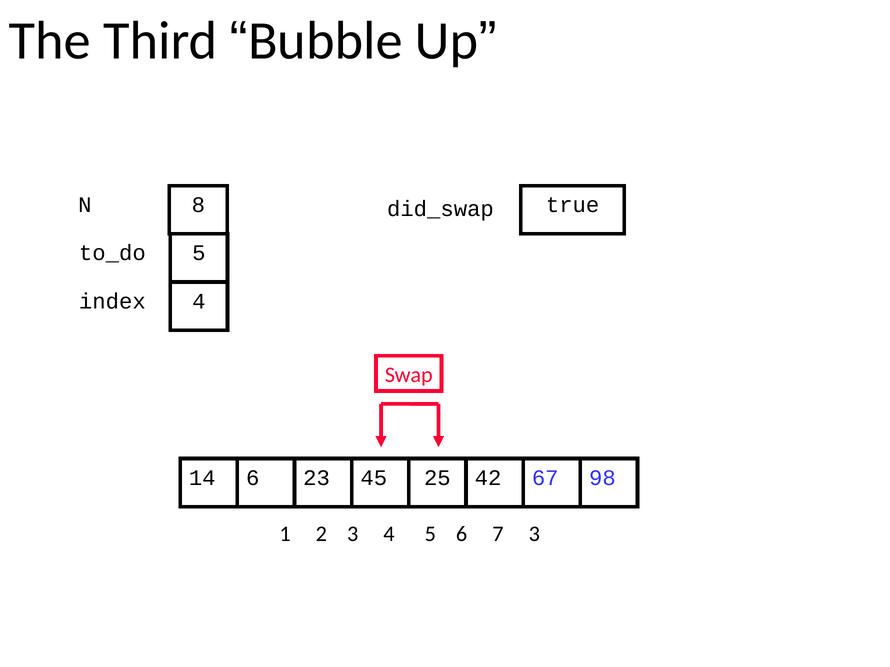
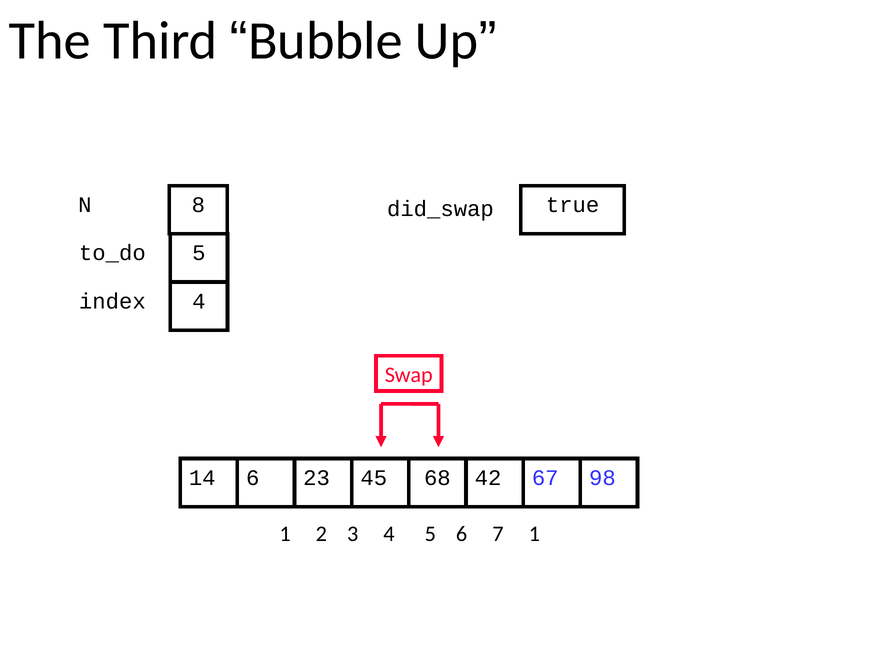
25: 25 -> 68 (437, 478)
7 3: 3 -> 1 (534, 534)
